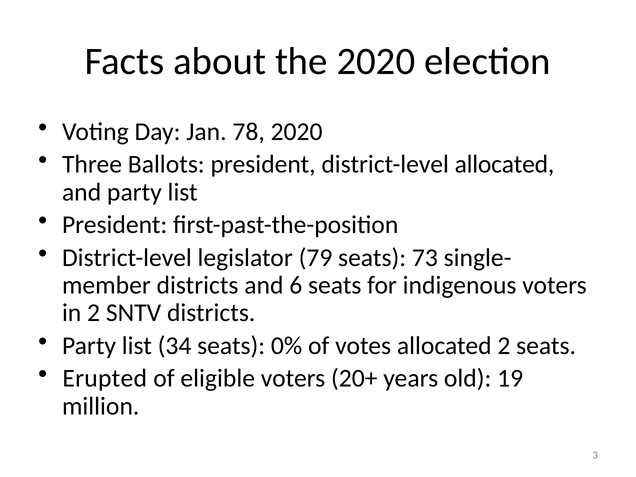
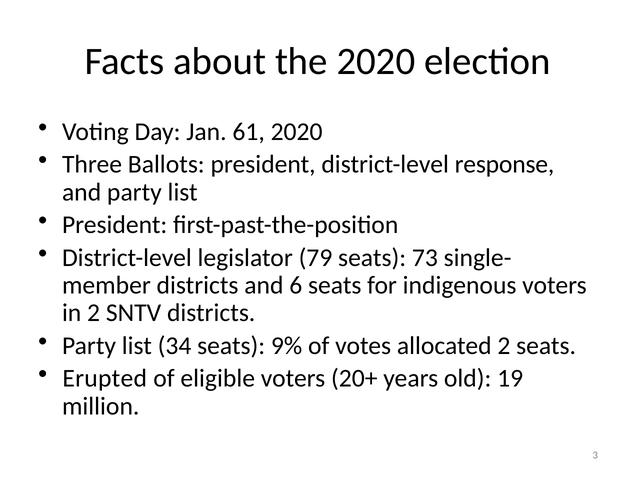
78: 78 -> 61 (249, 132)
district-level allocated: allocated -> response (504, 164)
0%: 0% -> 9% (287, 346)
